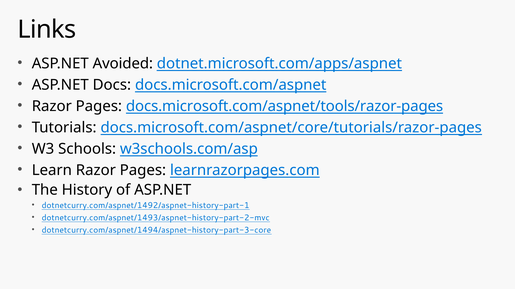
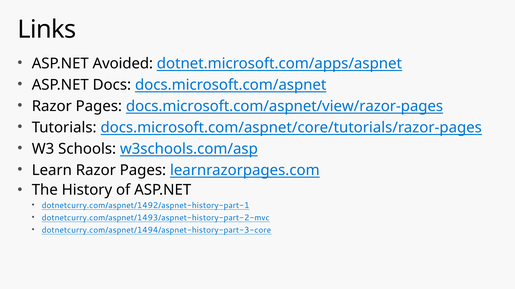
docs.microsoft.com/aspnet/tools/razor-pages: docs.microsoft.com/aspnet/tools/razor-pages -> docs.microsoft.com/aspnet/view/razor-pages (285, 107)
